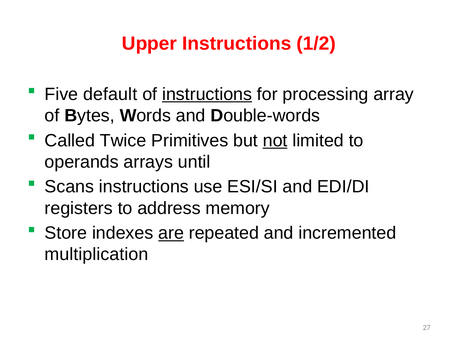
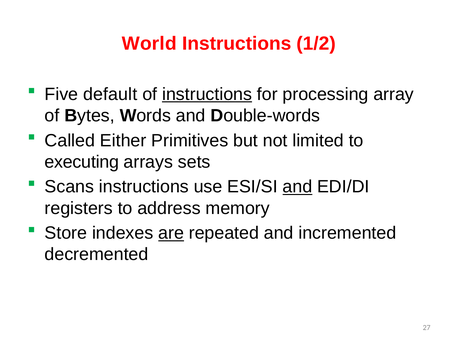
Upper: Upper -> World (149, 44)
Twice: Twice -> Either (123, 141)
not underline: present -> none (275, 141)
operands: operands -> executing (82, 162)
until: until -> sets (194, 162)
and underline: none -> present (297, 187)
multiplication: multiplication -> decremented (97, 255)
